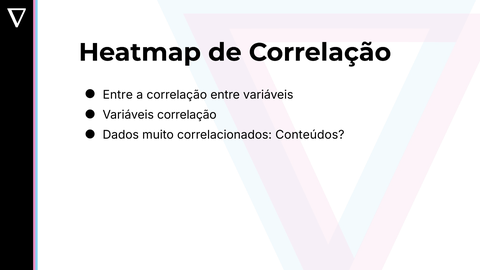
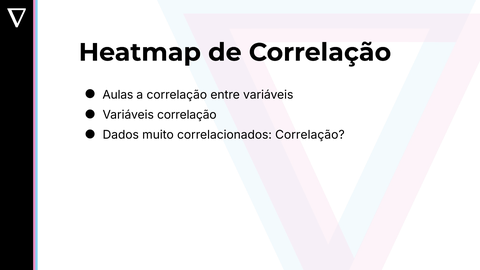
Entre: Entre -> Aulas (118, 95)
correlacionados Conteúdos: Conteúdos -> Correlação (310, 135)
